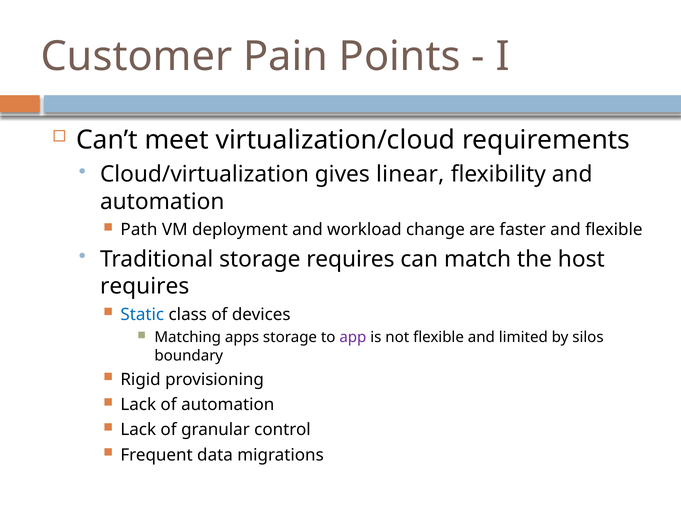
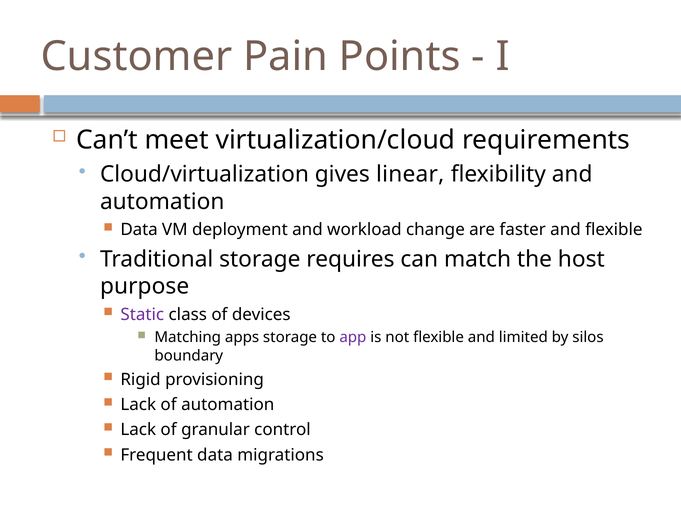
Path: Path -> Data (139, 230)
requires: requires -> purpose (145, 287)
Static colour: blue -> purple (142, 315)
